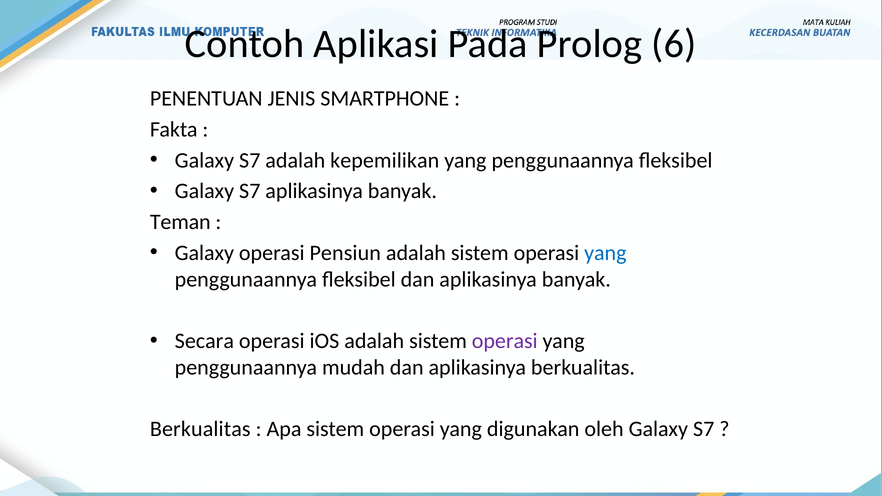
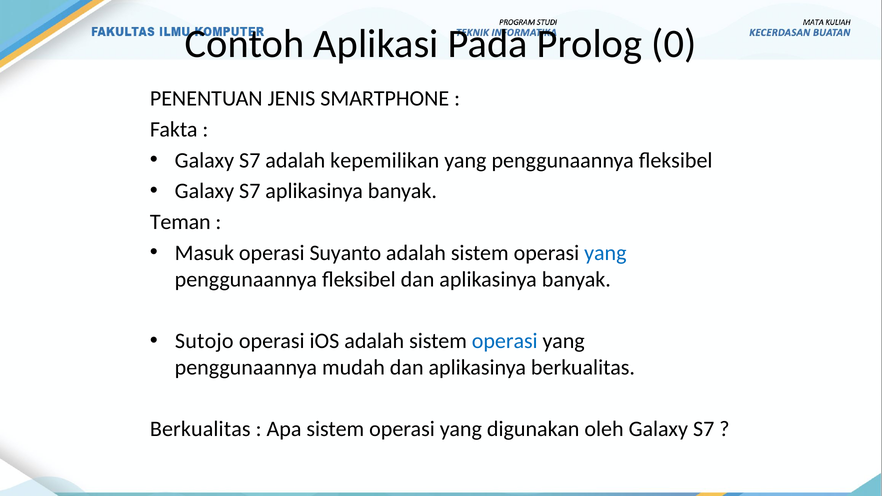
6: 6 -> 0 (674, 44)
Galaxy: Galaxy -> Masuk (204, 253)
Pensiun: Pensiun -> Suyanto (345, 253)
Secara: Secara -> Sutojo (204, 341)
operasi colour: purple -> blue (505, 341)
